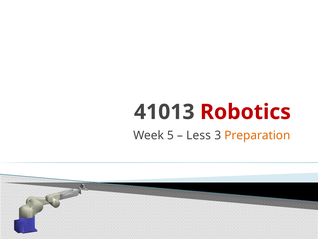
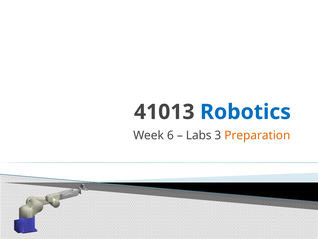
Robotics colour: red -> blue (245, 112)
5: 5 -> 6 (170, 135)
Less: Less -> Labs (199, 135)
